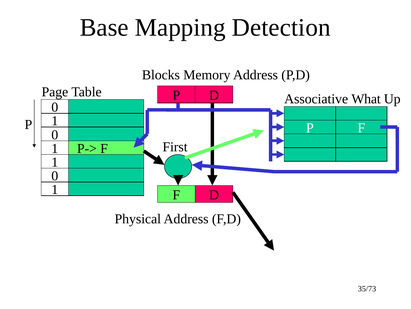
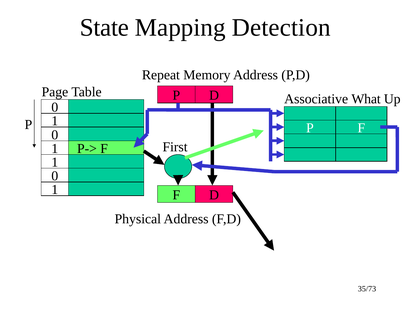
Base: Base -> State (104, 27)
Blocks: Blocks -> Repeat (161, 75)
